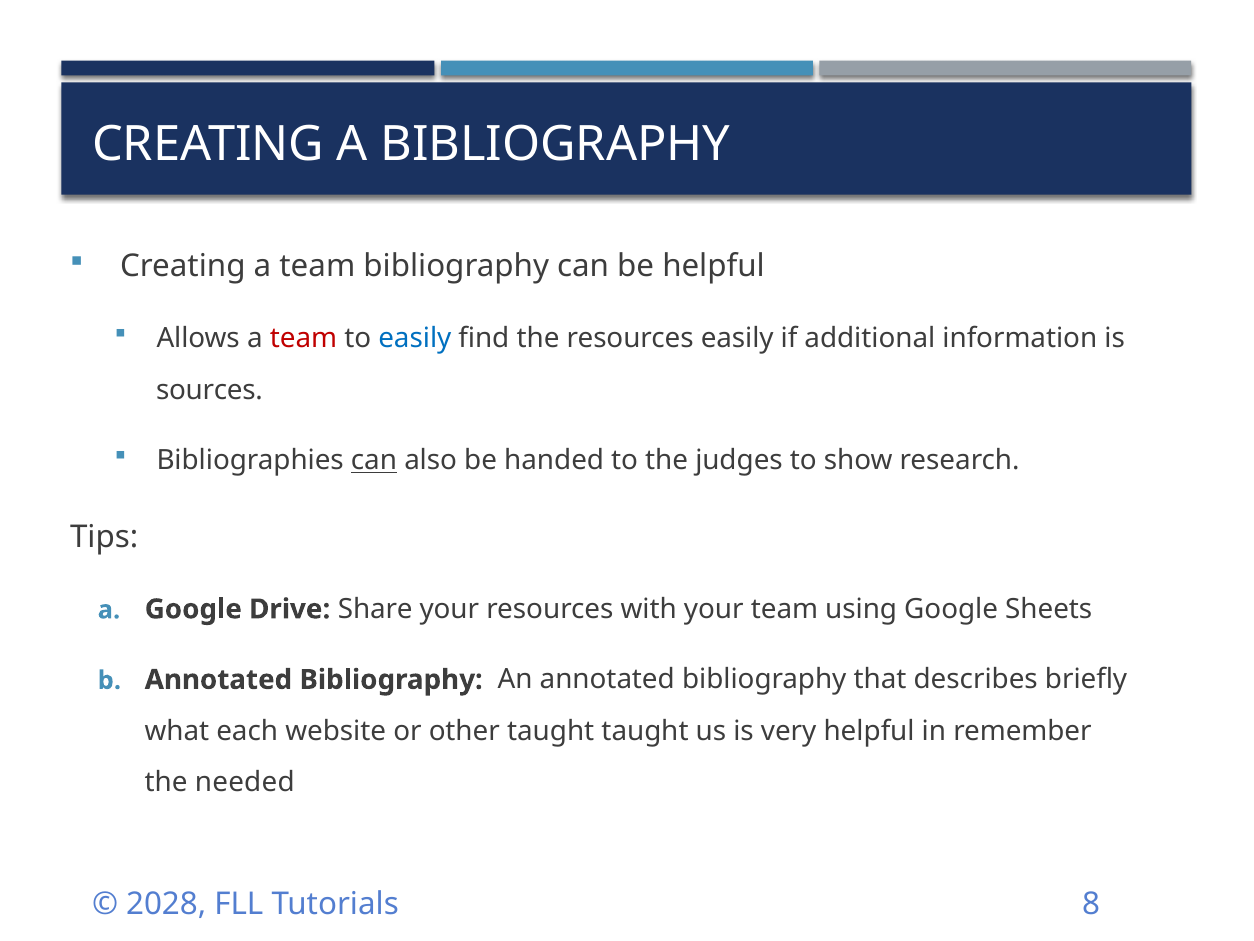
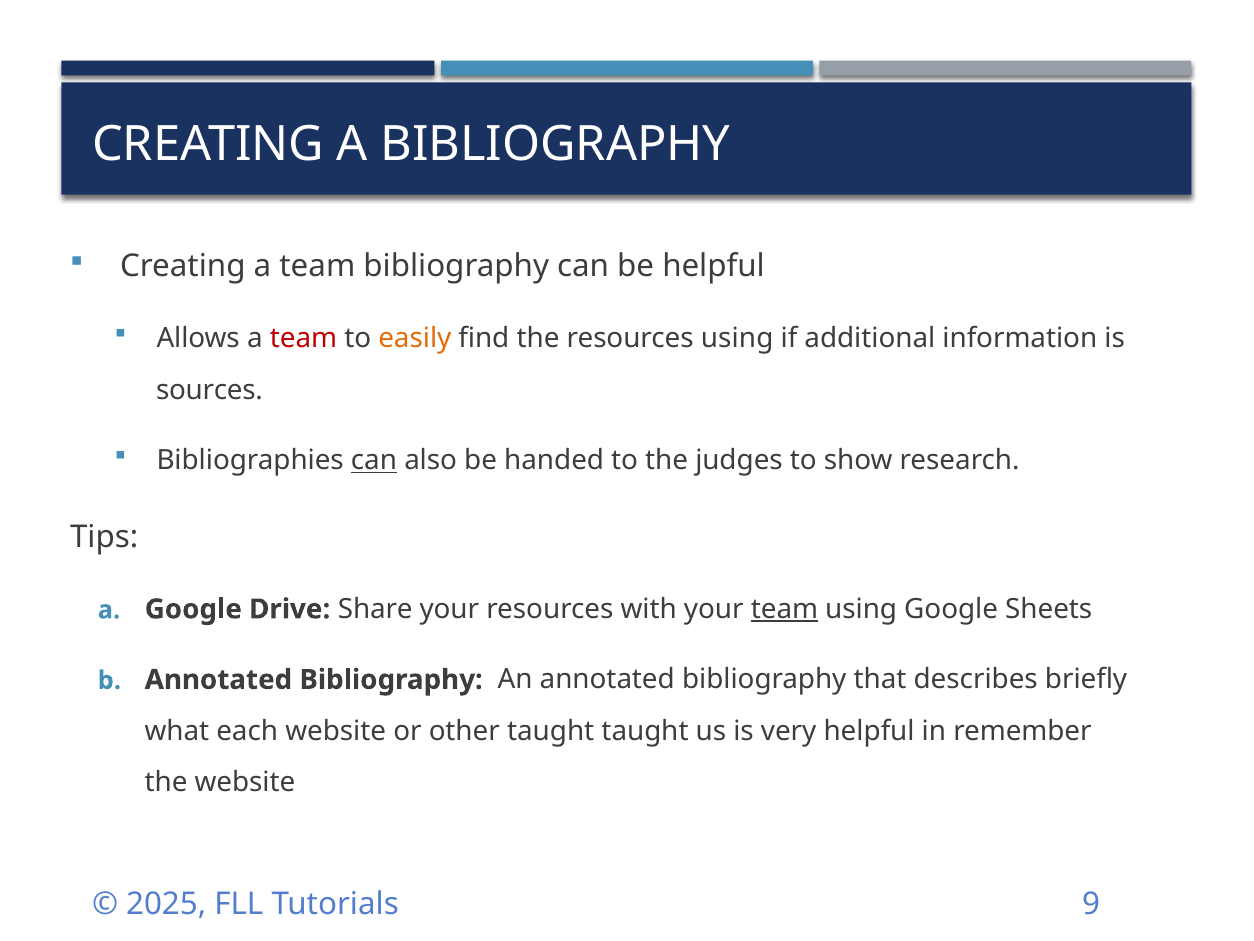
easily colour: blue -> orange (415, 339)
resources easily: easily -> using (737, 339)
team underline: none -> present (785, 609)
the needed: needed -> website (245, 782)
2028: 2028 -> 2025 (166, 903)
8: 8 -> 9 (1091, 904)
